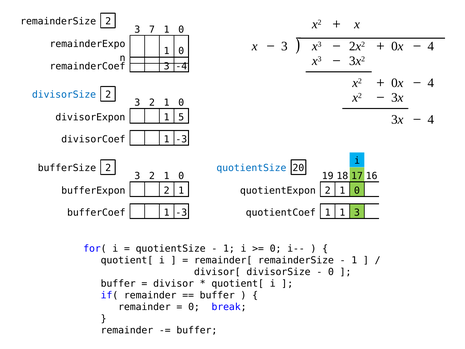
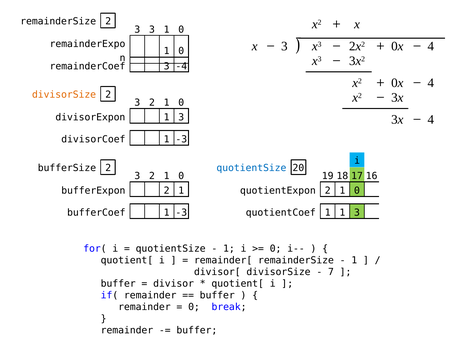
3 7: 7 -> 3 (152, 29)
divisorSize colour: blue -> orange (64, 94)
divisorExpon 1 5: 5 -> 3 (181, 117)
0: 0 -> 7 (331, 272)
